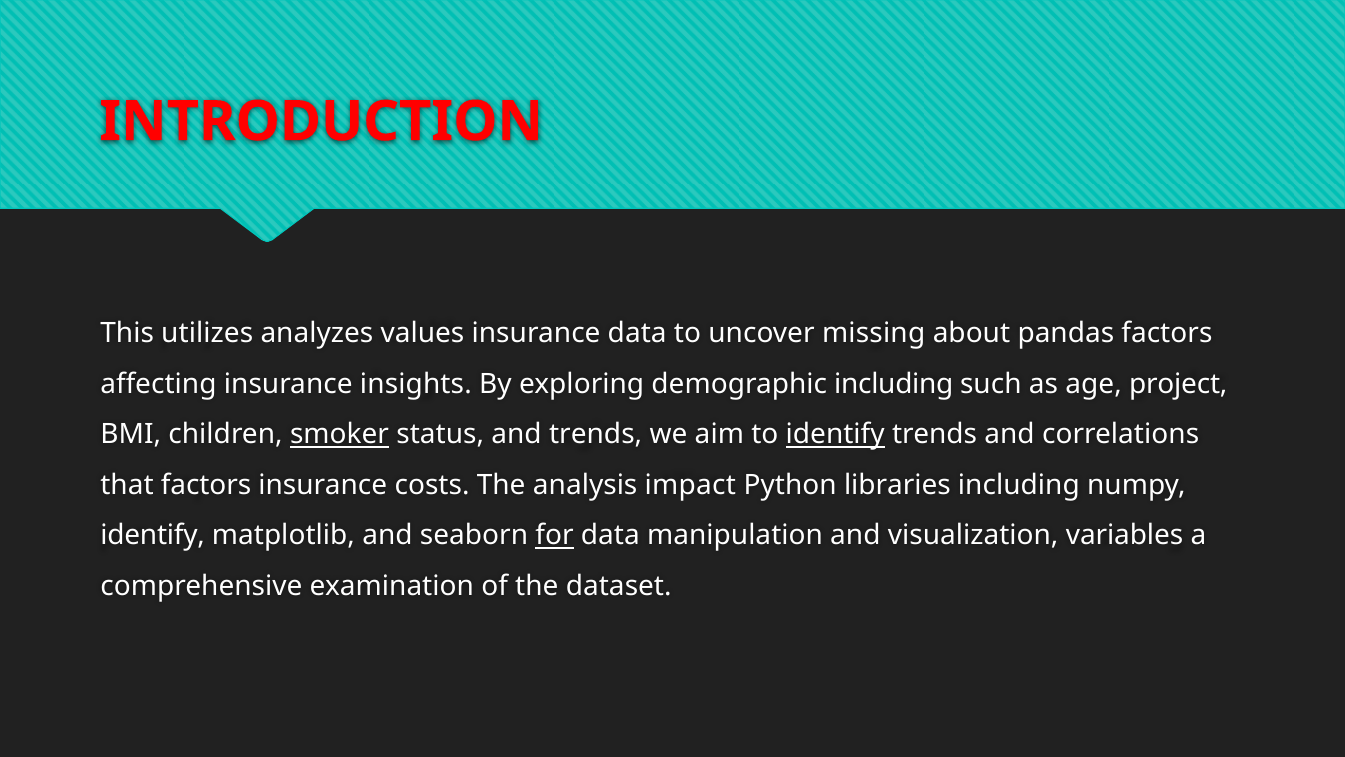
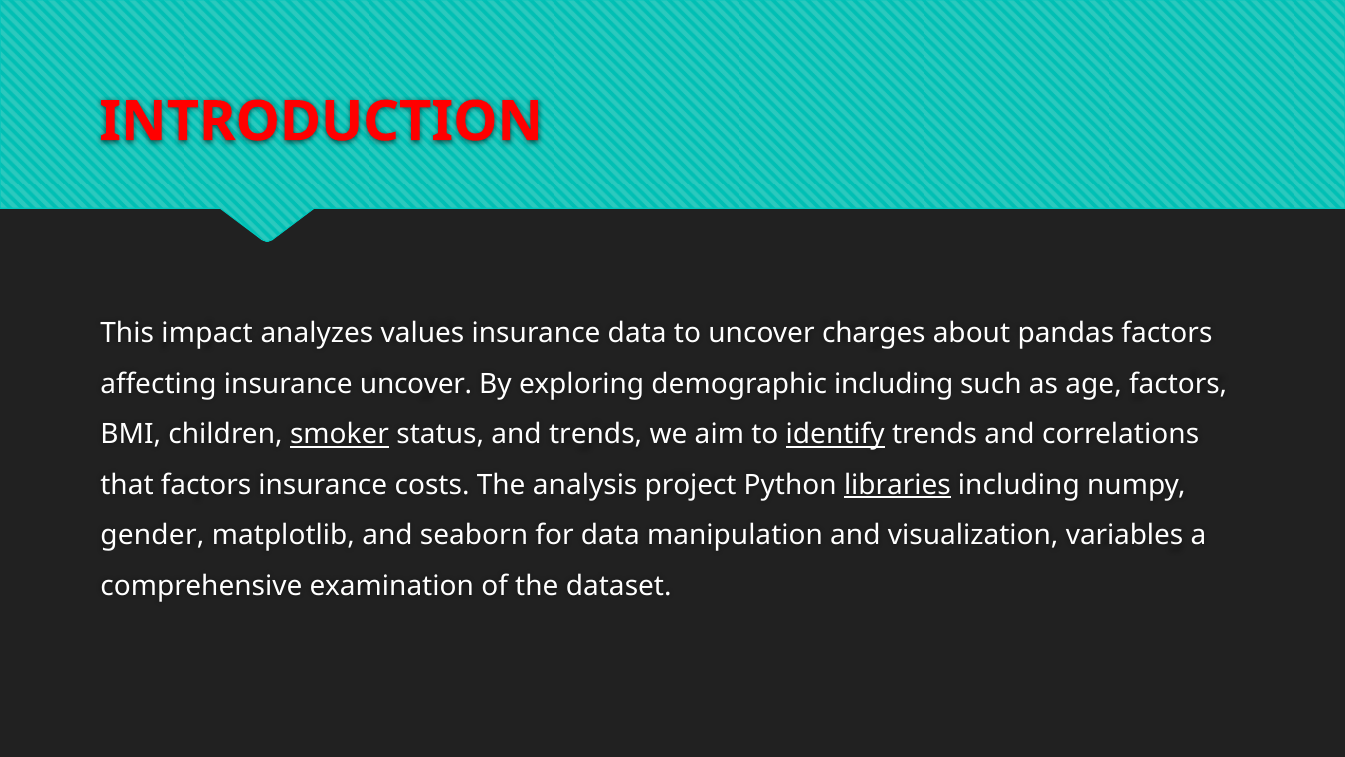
utilizes: utilizes -> impact (207, 333)
missing: missing -> charges (874, 333)
insurance insights: insights -> uncover (416, 384)
age project: project -> factors (1178, 384)
impact: impact -> project (691, 485)
libraries underline: none -> present (897, 485)
identify: identify -> gender (152, 535)
for underline: present -> none (554, 535)
